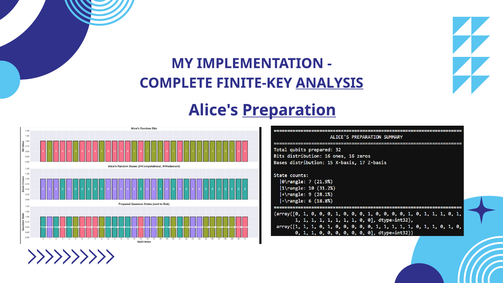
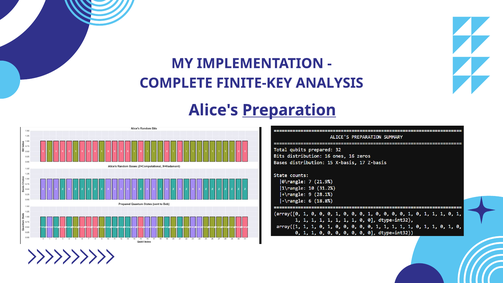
ANALYSIS underline: present -> none (330, 83)
